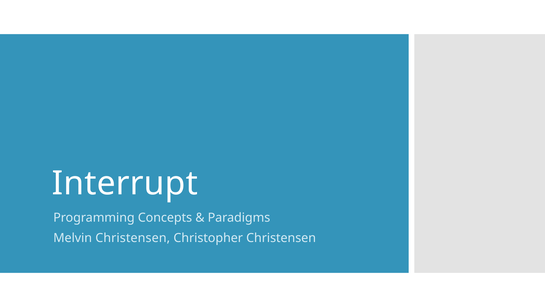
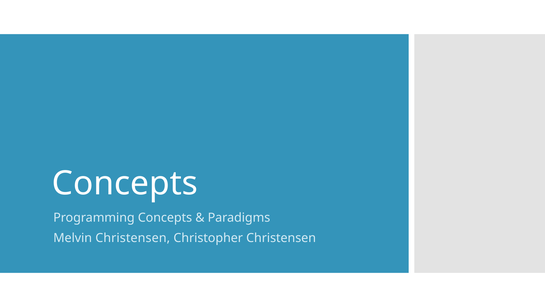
Interrupt: Interrupt -> Concepts (125, 183)
